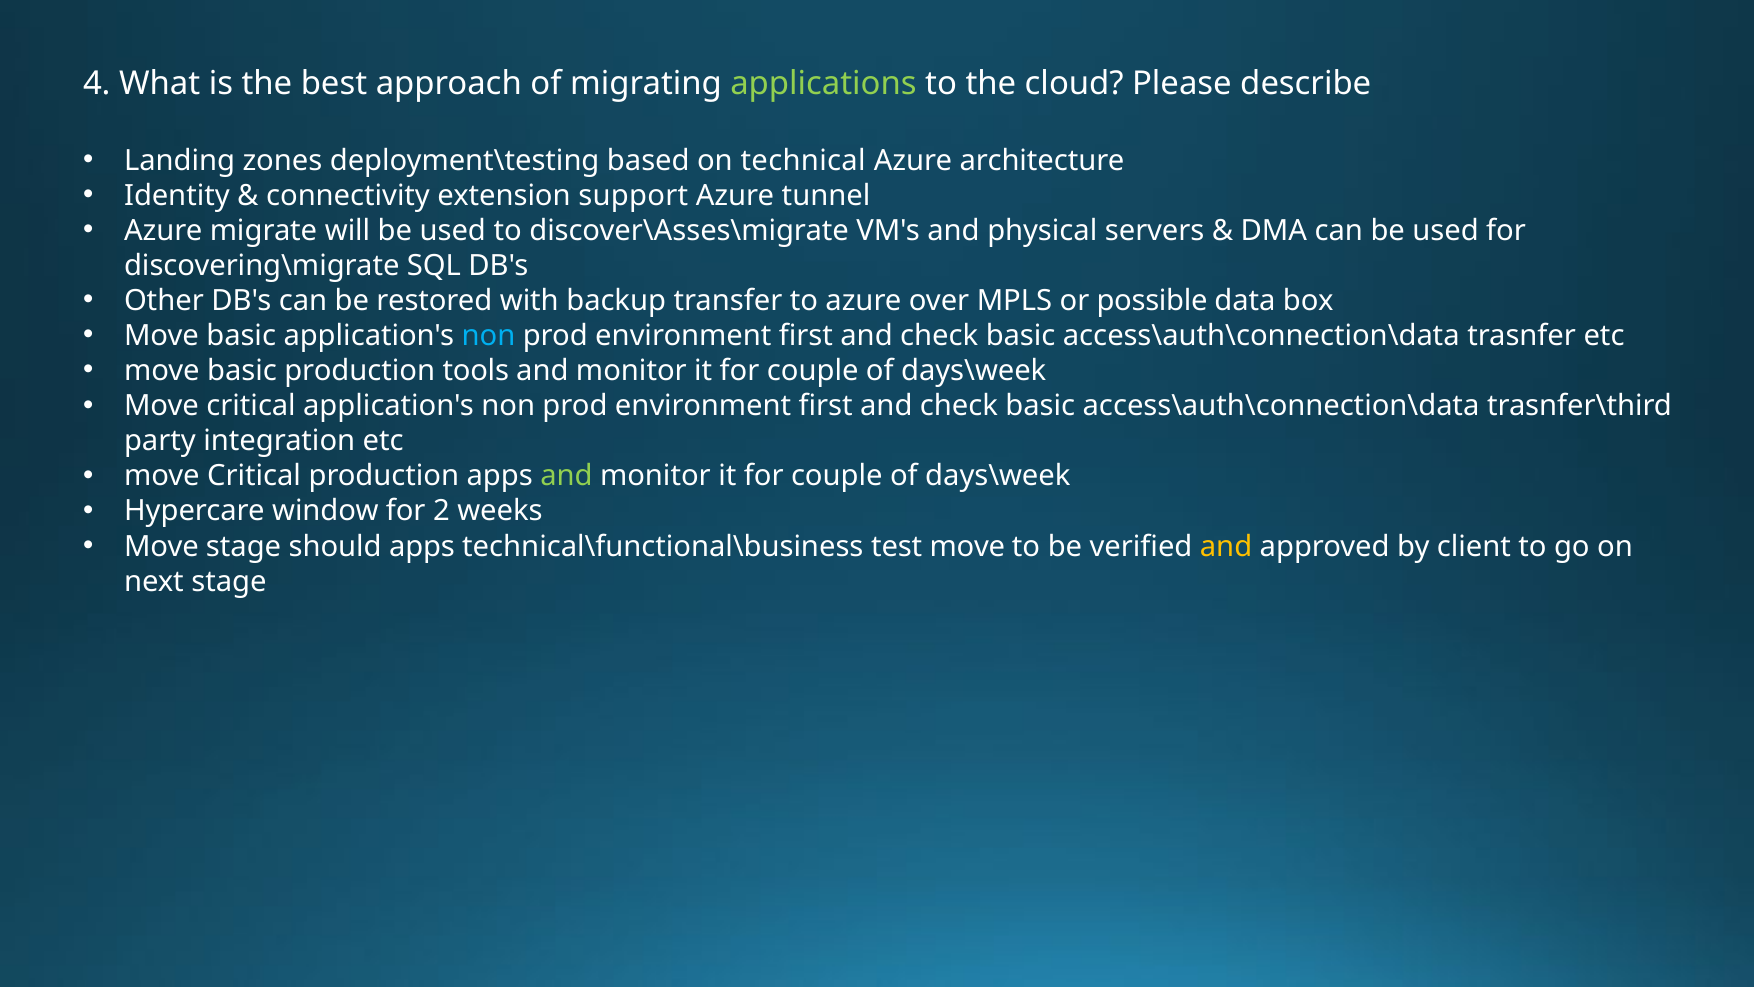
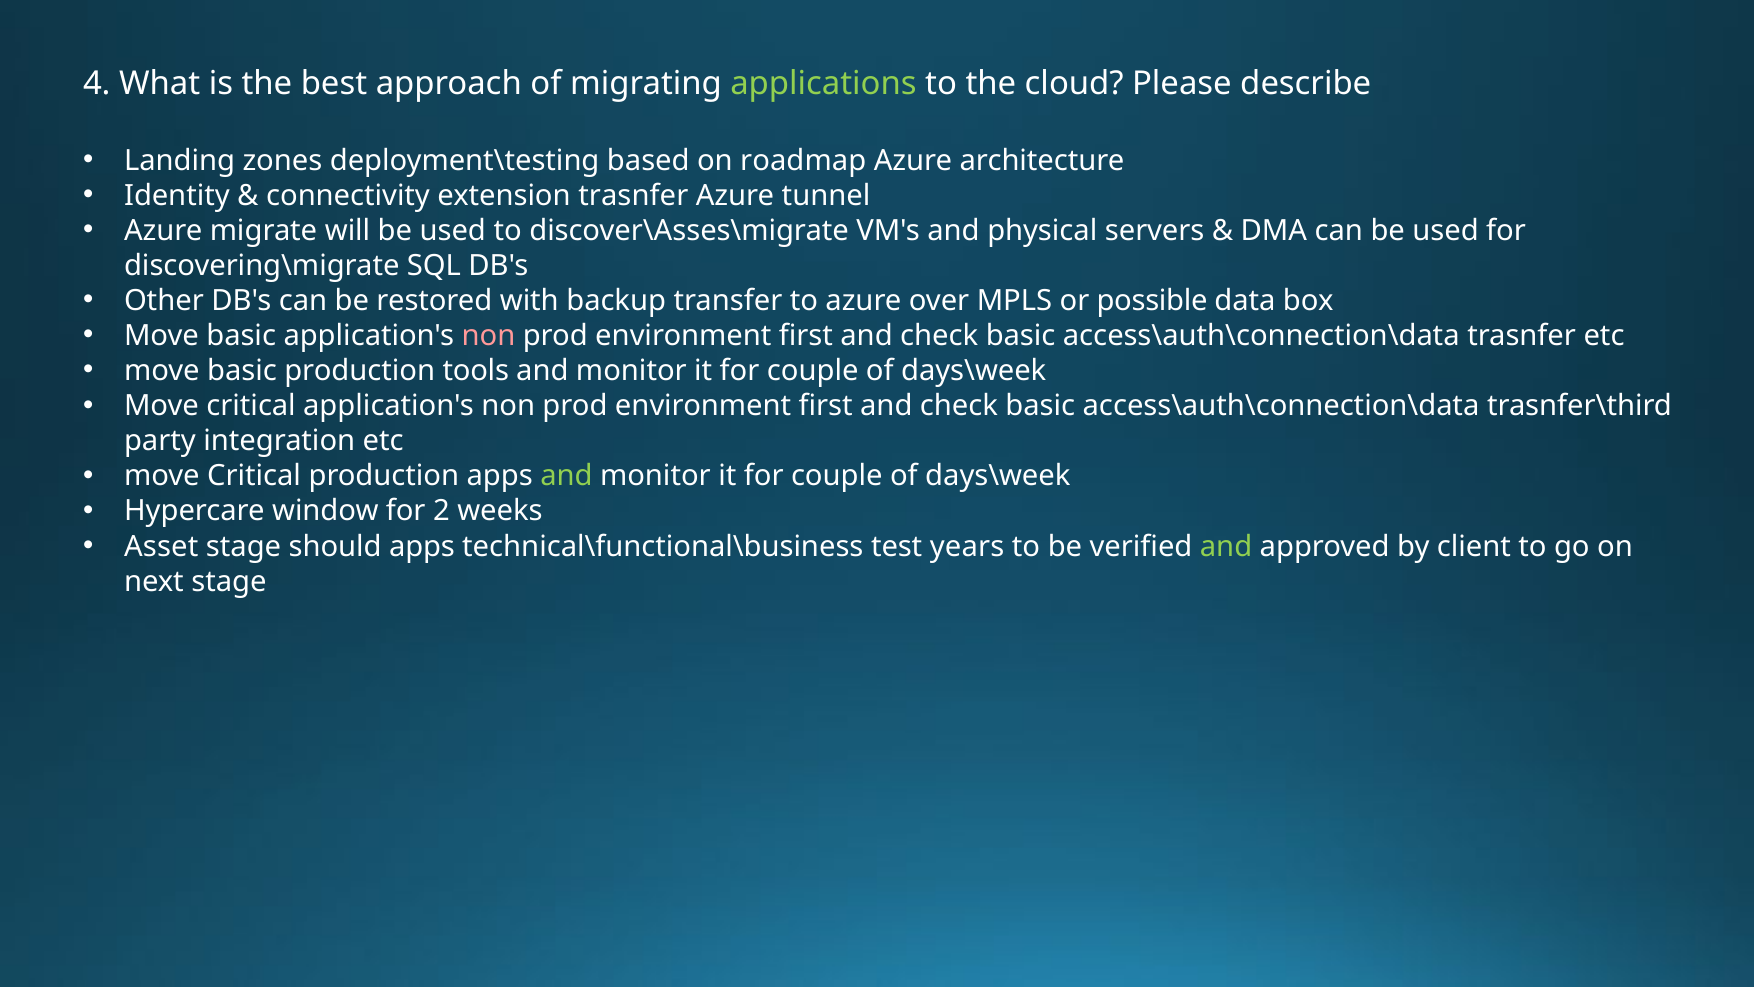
technical: technical -> roadmap (803, 160)
extension support: support -> trasnfer (633, 196)
non colour: light blue -> pink (488, 336)
Move: Move -> Asset (161, 546)
test move: move -> years (967, 546)
and colour: yellow -> light green (1226, 546)
